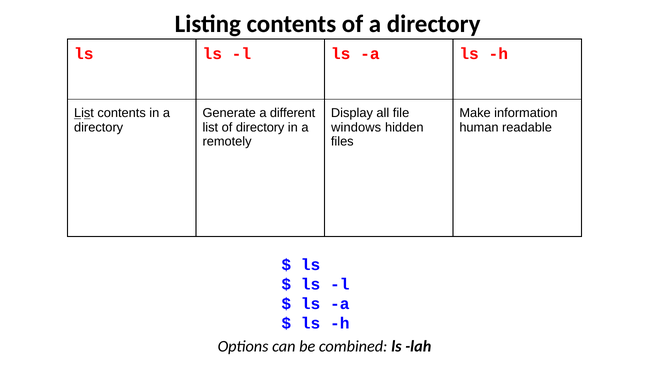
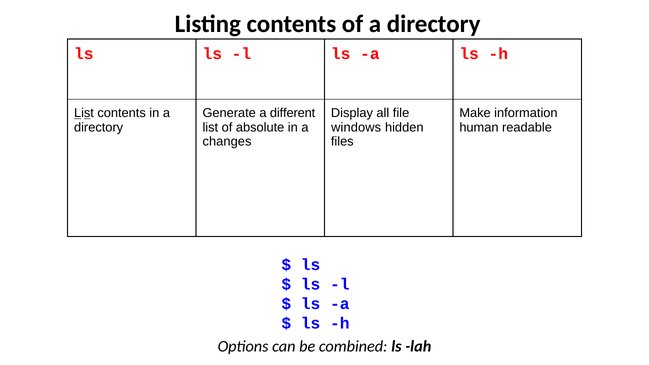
of directory: directory -> absolute (260, 127)
remotely: remotely -> changes (227, 142)
